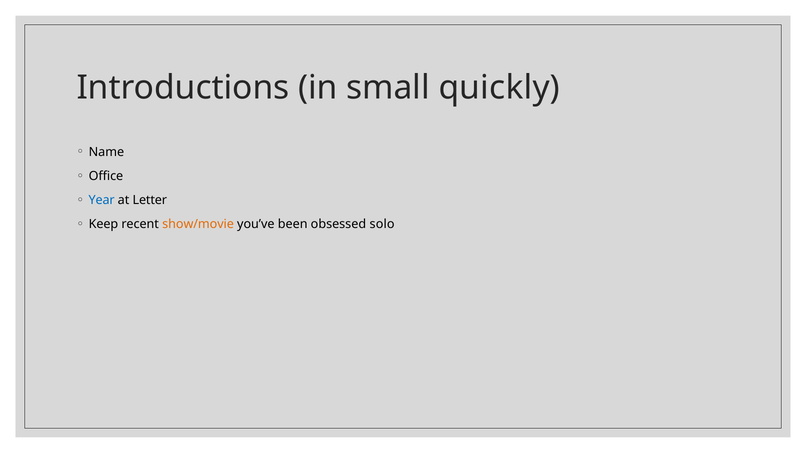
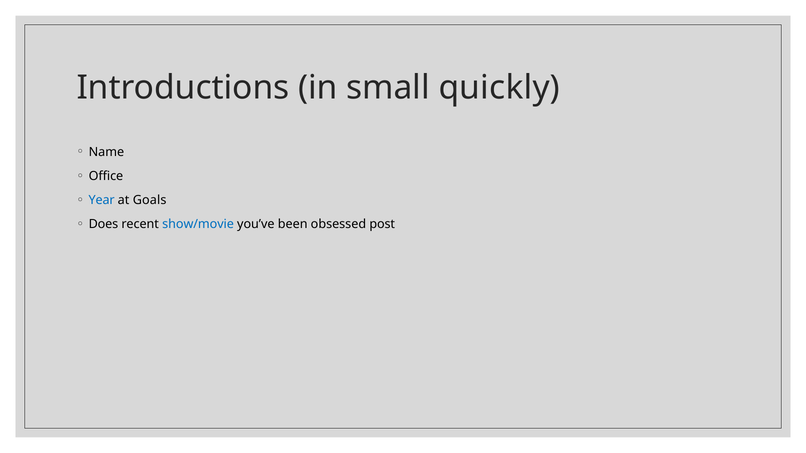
Letter: Letter -> Goals (150, 200)
Keep: Keep -> Does (103, 225)
show/movie colour: orange -> blue (198, 225)
solo: solo -> post (382, 225)
